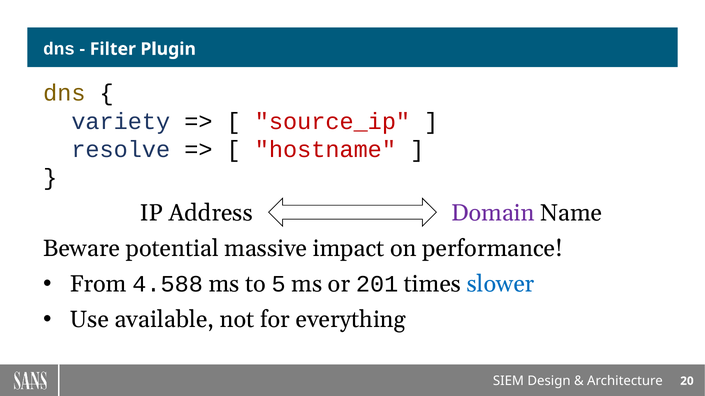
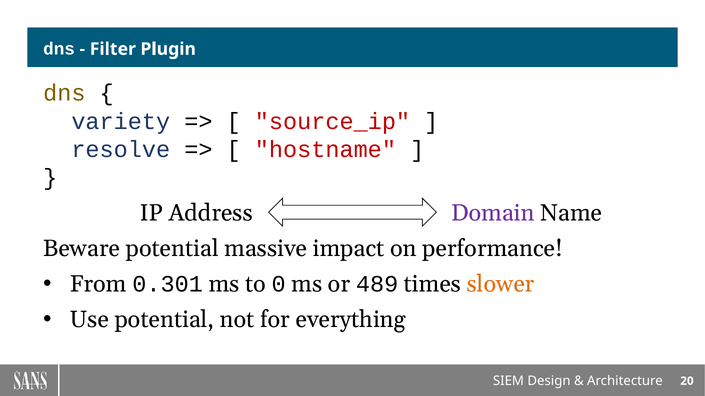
4.588: 4.588 -> 0.301 (168, 285)
5: 5 -> 0 (279, 285)
201: 201 -> 489 (377, 285)
slower colour: blue -> orange (501, 285)
Use available: available -> potential (164, 320)
